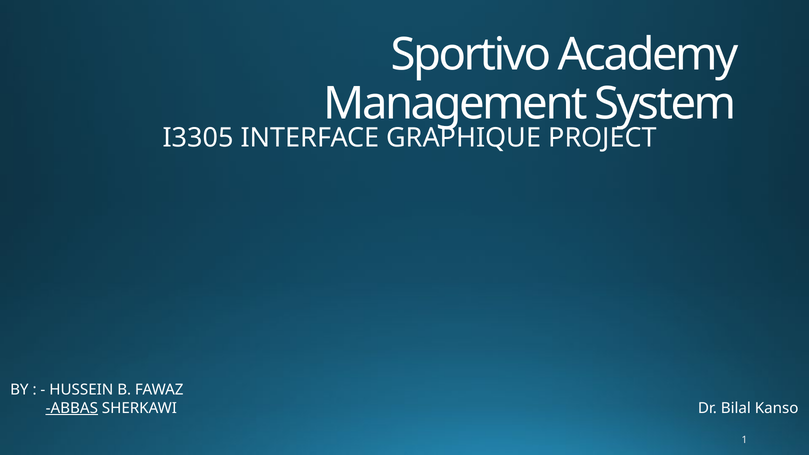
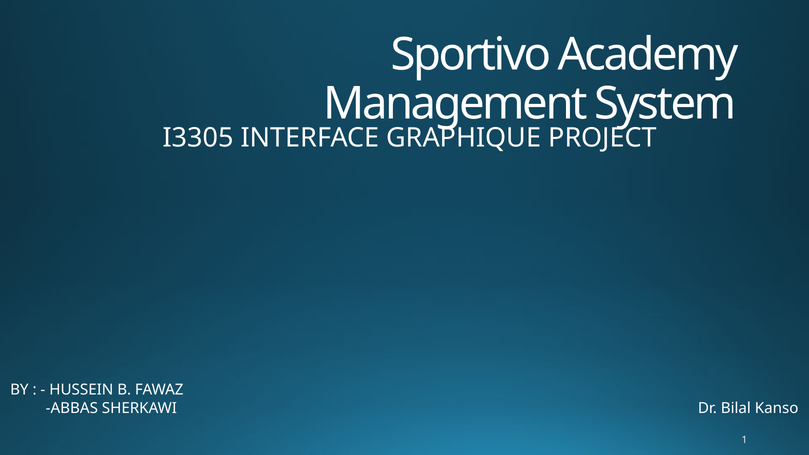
ABBAS underline: present -> none (72, 408)
